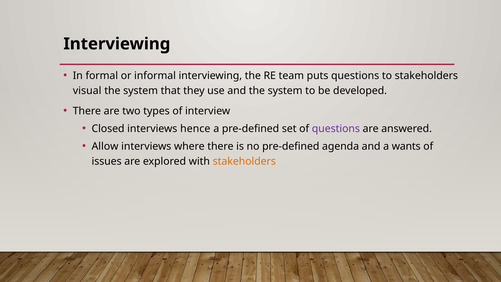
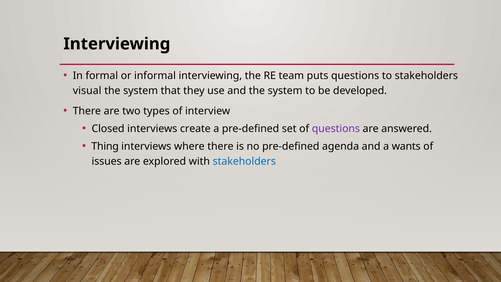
hence: hence -> create (195, 129)
Allow: Allow -> Thing (105, 146)
stakeholders colour: orange -> blue (244, 161)
